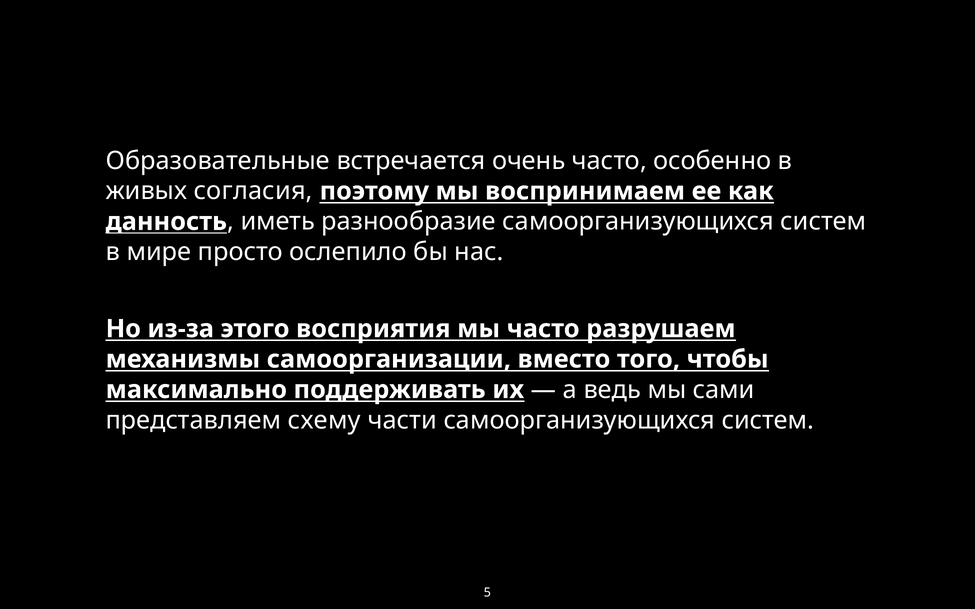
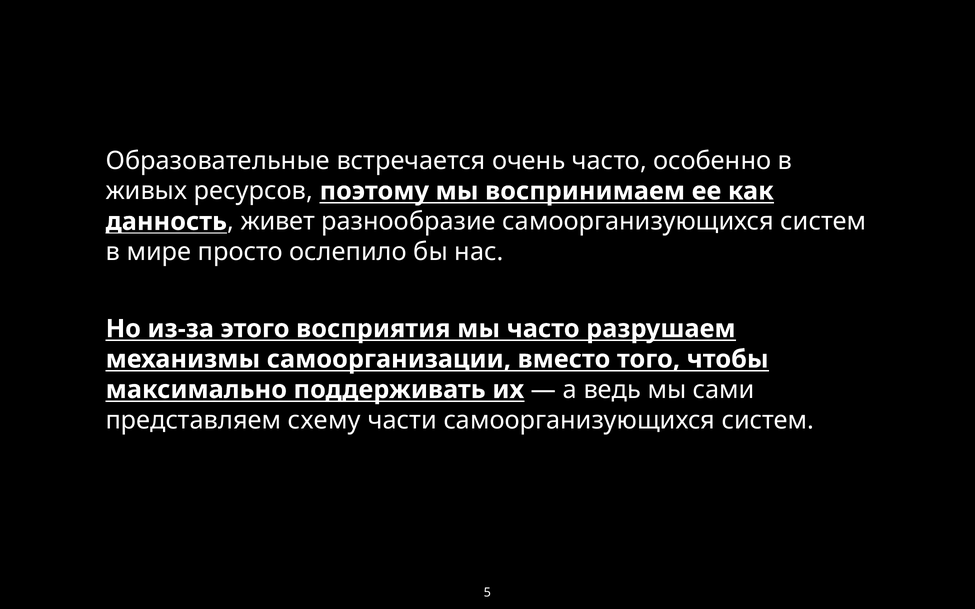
согласия: согласия -> ресурсов (253, 191)
иметь: иметь -> живет (278, 222)
